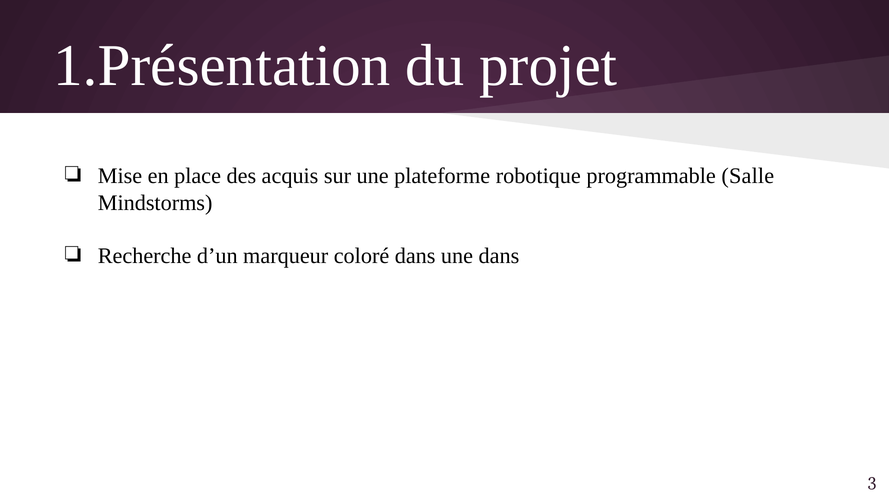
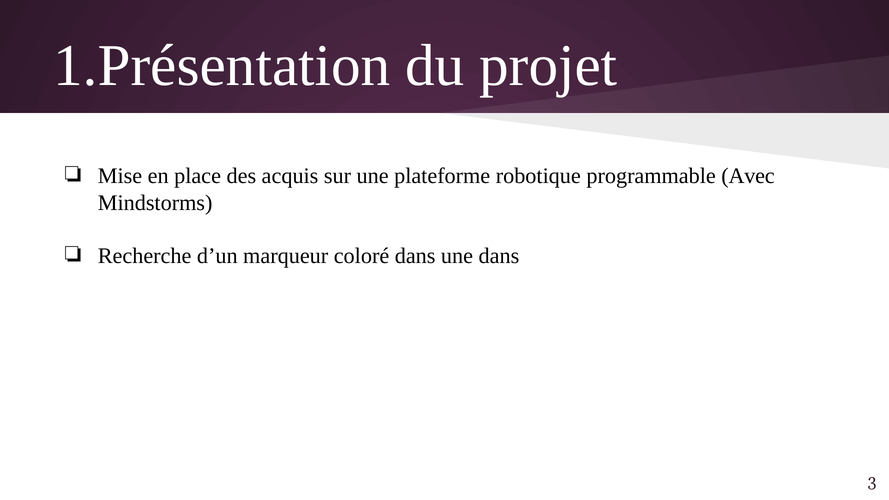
Salle: Salle -> Avec (748, 176)
